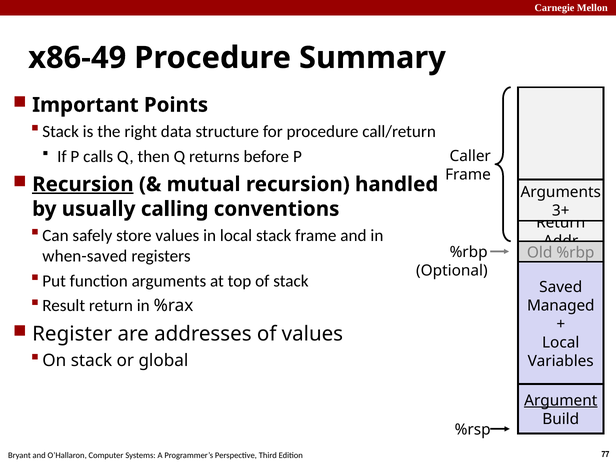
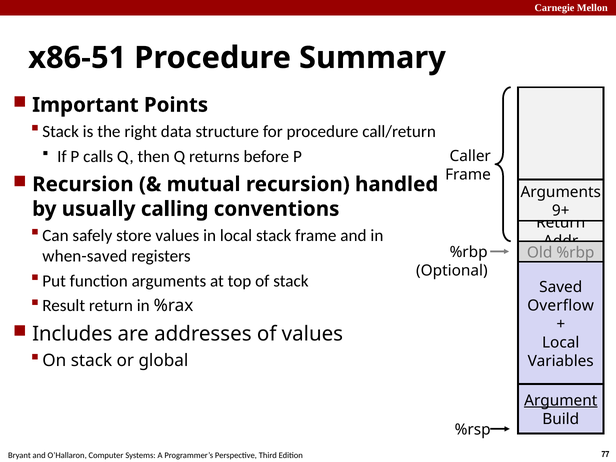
x86-49: x86-49 -> x86-51 (77, 58)
Recursion underline: present -> none (83, 184)
3+: 3+ -> 9+ (561, 210)
Managed: Managed -> Overflow (561, 306)
Register: Register -> Includes (72, 334)
